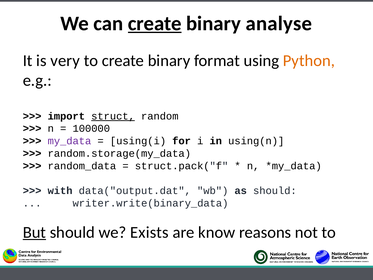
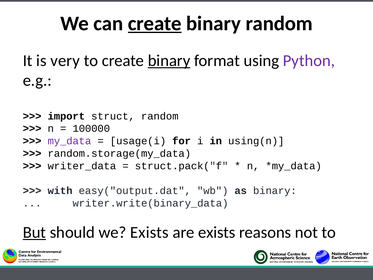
binary analyse: analyse -> random (279, 24)
binary underline: none -> present (169, 60)
Python colour: orange -> purple (309, 60)
struct underline: present -> none (113, 116)
using(i: using(i -> usage(i (138, 141)
random_data: random_data -> writer_data (82, 166)
data("output.dat: data("output.dat -> easy("output.dat (135, 191)
as should: should -> binary (275, 191)
are know: know -> exists (217, 232)
